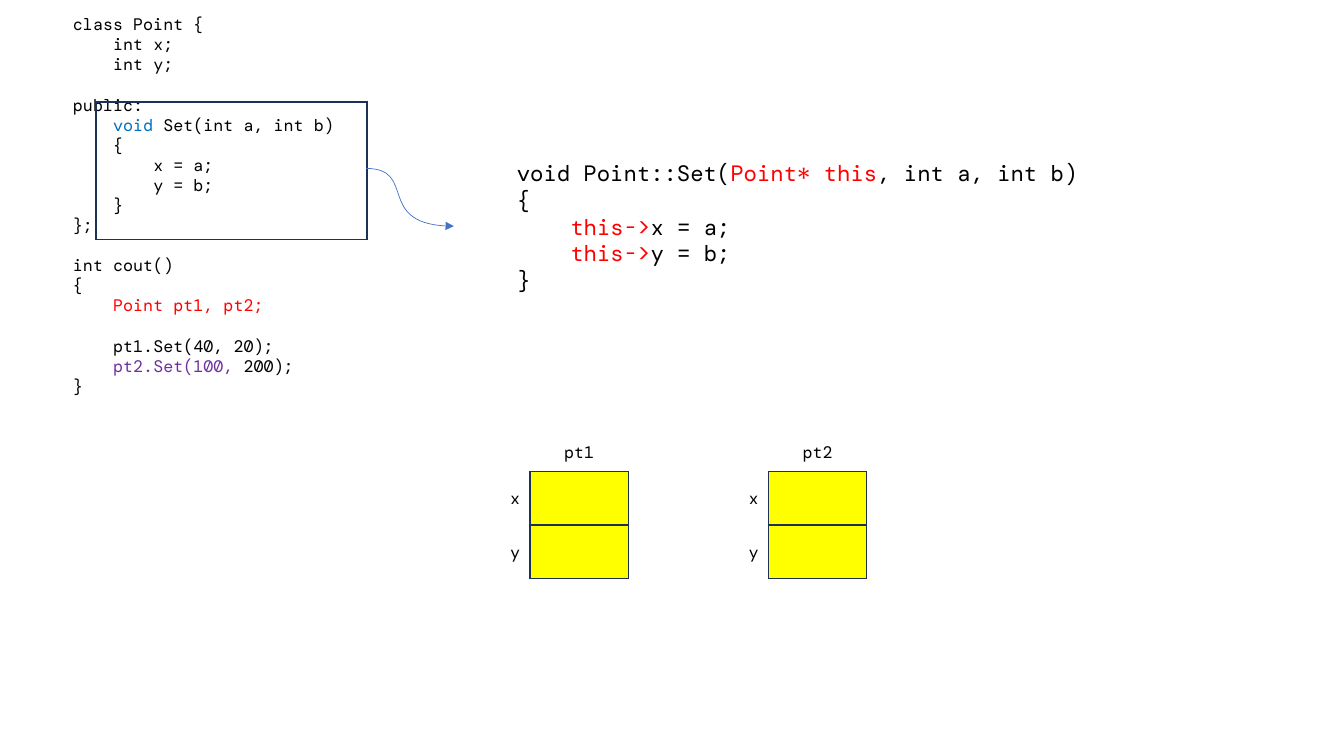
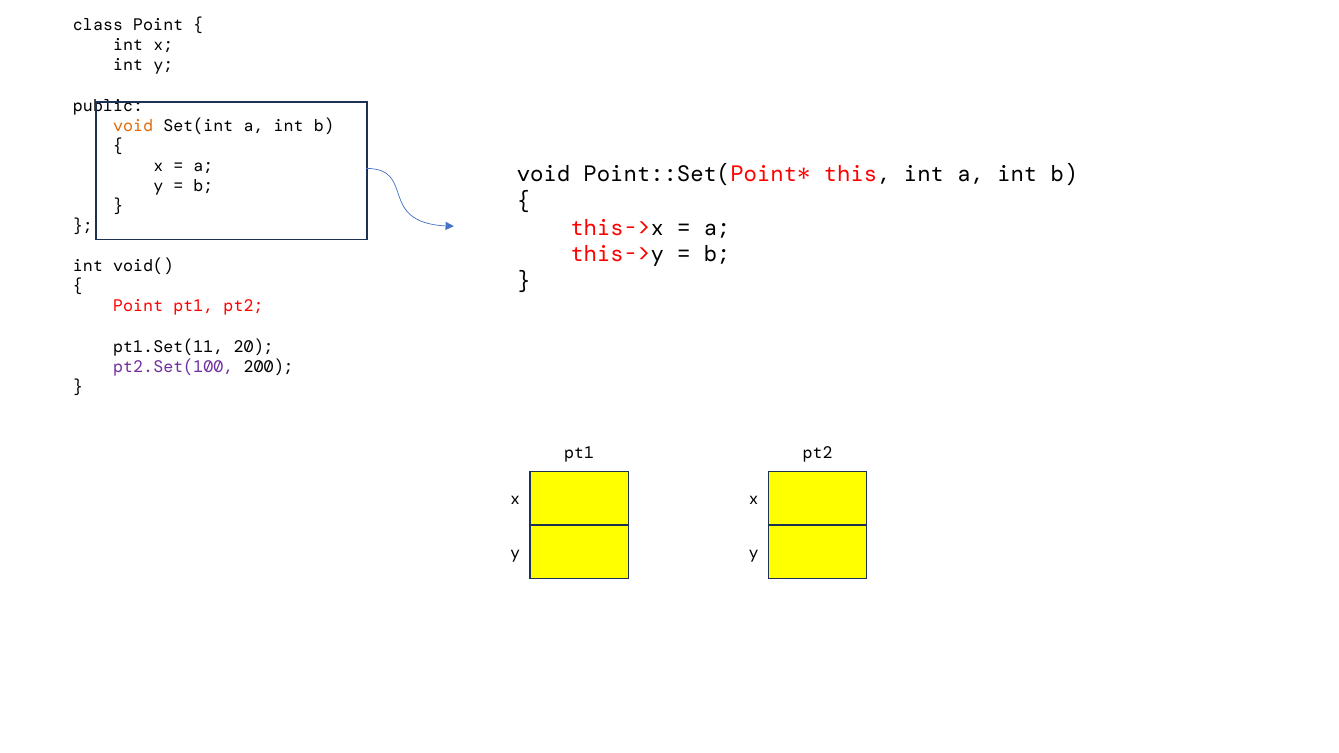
void colour: blue -> orange (133, 126)
cout(: cout( -> void( (143, 266)
pt1.Set(40: pt1.Set(40 -> pt1.Set(11 (168, 347)
